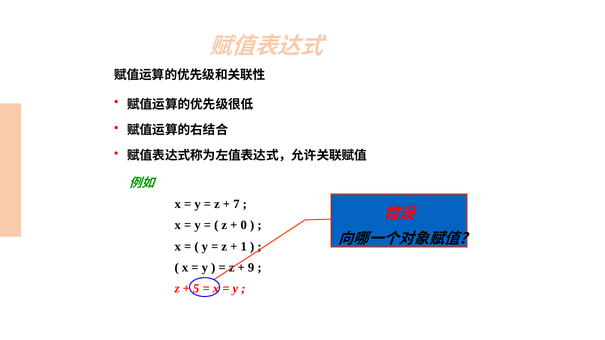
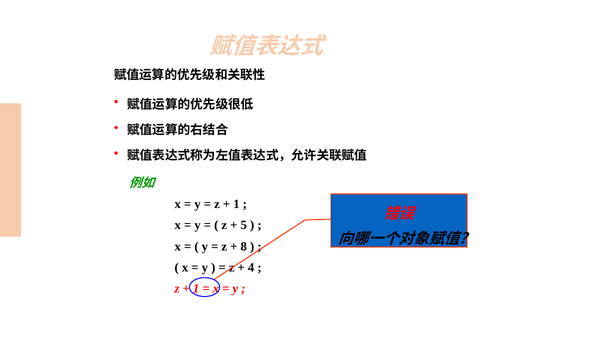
7: 7 -> 1 (236, 204)
0: 0 -> 5 (244, 225)
1: 1 -> 8 (244, 247)
9: 9 -> 4 (251, 268)
5: 5 -> 1 (196, 289)
